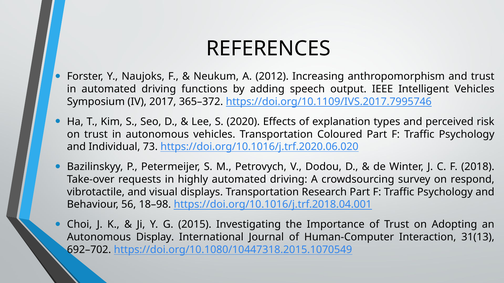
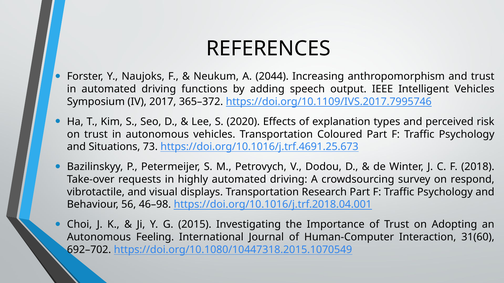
2012: 2012 -> 2044 (272, 77)
Individual: Individual -> Situations (114, 147)
https://doi.org/10.1016/j.trf.2020.06.020: https://doi.org/10.1016/j.trf.2020.06.020 -> https://doi.org/10.1016/j.trf.4691.25.673 (259, 147)
18–98: 18–98 -> 46–98 (155, 205)
Display: Display -> Feeling (155, 238)
31(13: 31(13 -> 31(60 (478, 238)
